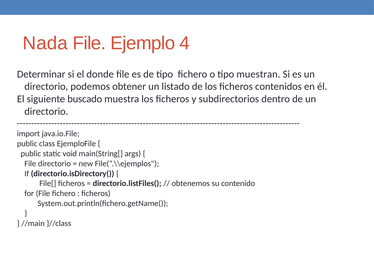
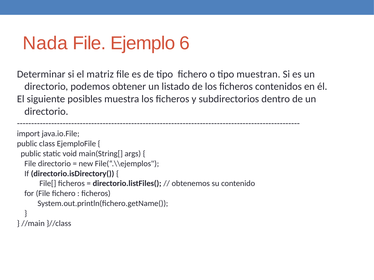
4: 4 -> 6 (185, 43)
donde: donde -> matriz (100, 74)
buscado: buscado -> posibles (85, 99)
